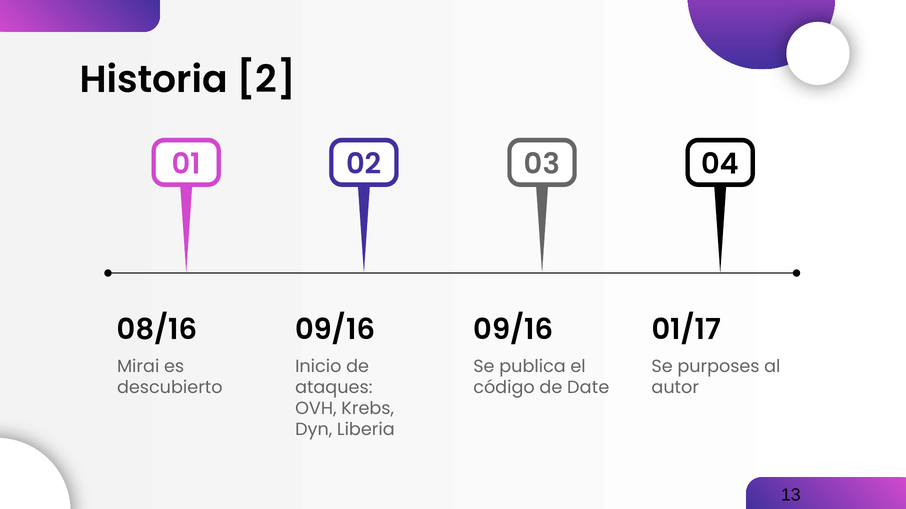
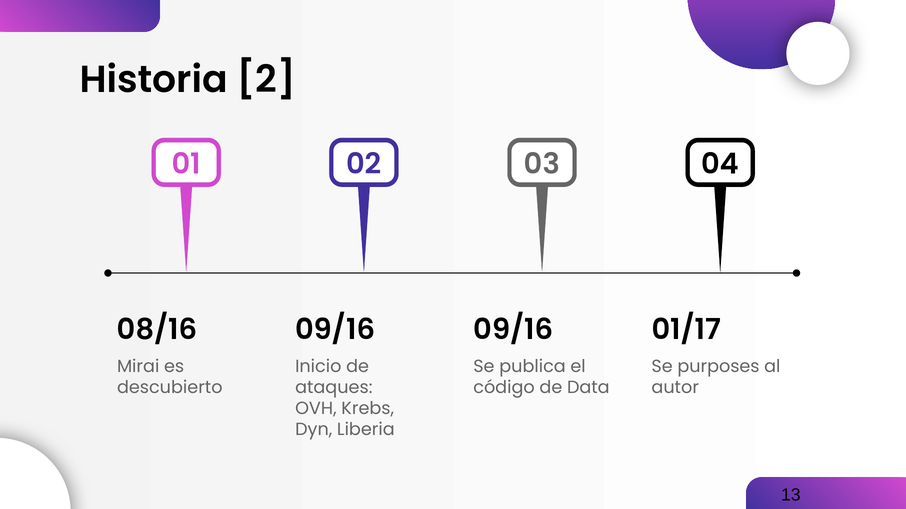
Date: Date -> Data (588, 388)
